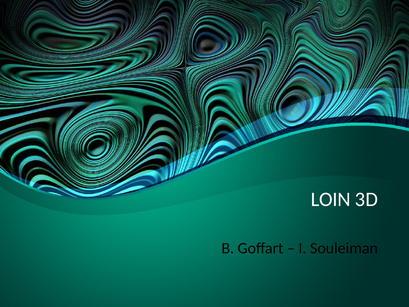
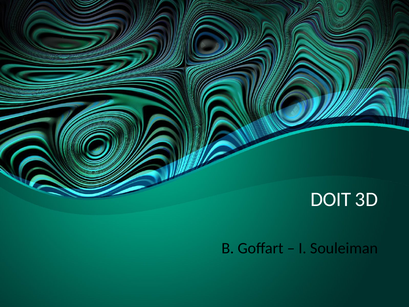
LOIN: LOIN -> DOIT (331, 199)
